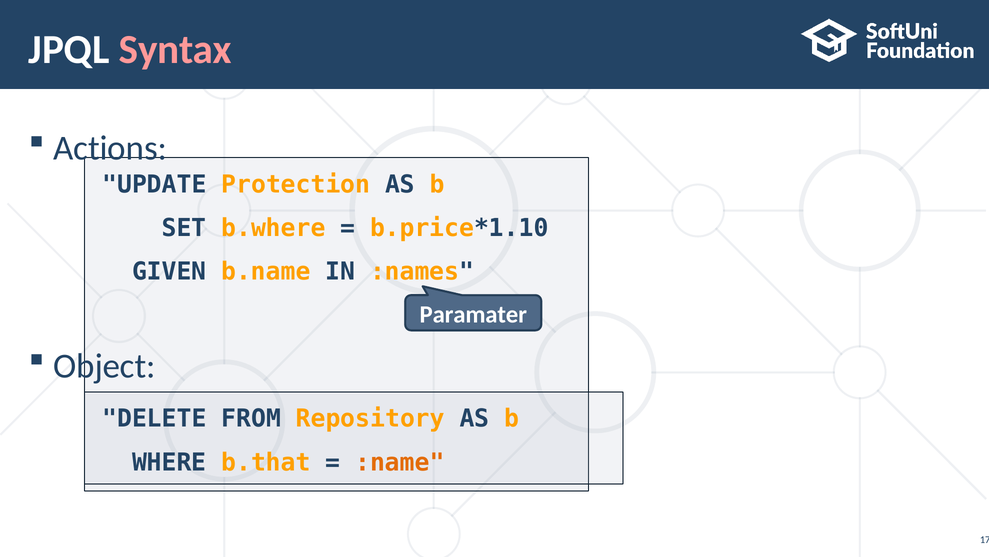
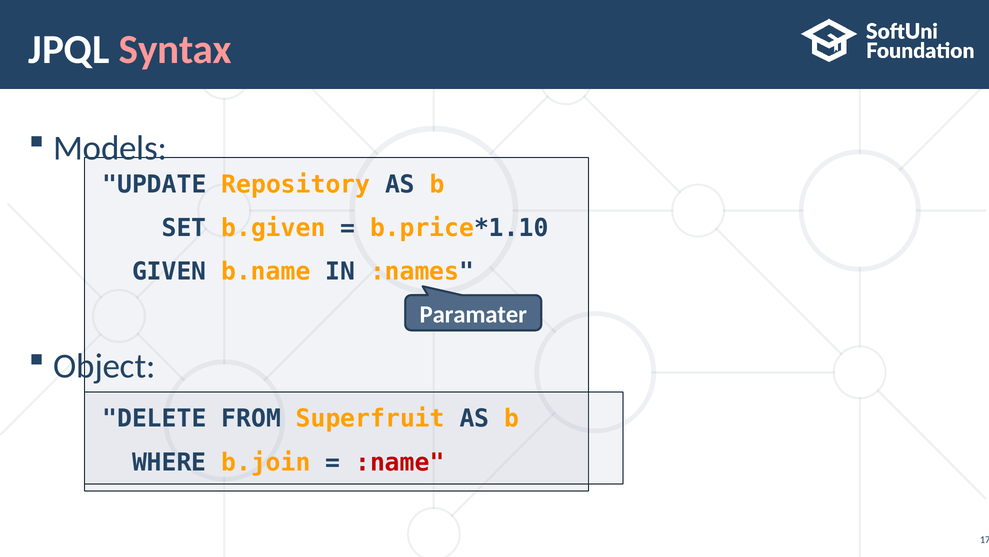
Actions: Actions -> Models (110, 148)
Protection: Protection -> Repository (296, 184)
b.where: b.where -> b.given (273, 228)
Repository: Repository -> Superfruit (370, 418)
b.that: b.that -> b.join (266, 462)
:name colour: orange -> red (400, 462)
